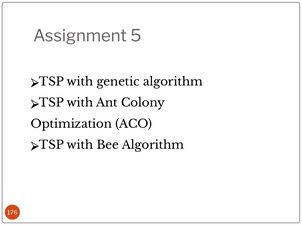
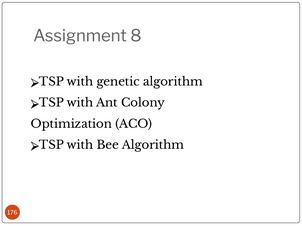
5: 5 -> 8 (136, 36)
